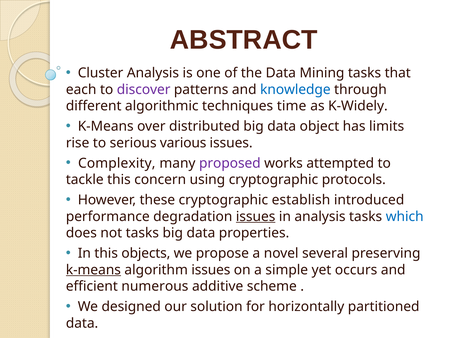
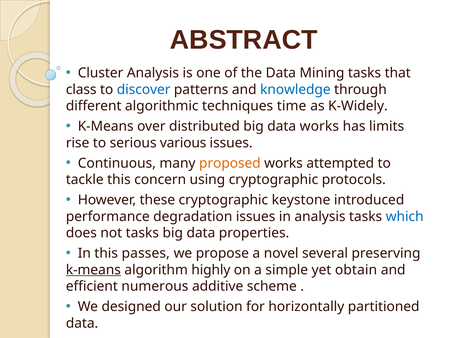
each: each -> class (81, 89)
discover colour: purple -> blue (144, 89)
data object: object -> works (319, 126)
Complexity: Complexity -> Continuous (117, 163)
proposed colour: purple -> orange (230, 163)
establish: establish -> keystone (301, 200)
issues underline: present -> none (256, 216)
objects: objects -> passes (146, 253)
algorithm issues: issues -> highly (211, 269)
occurs: occurs -> obtain (356, 269)
